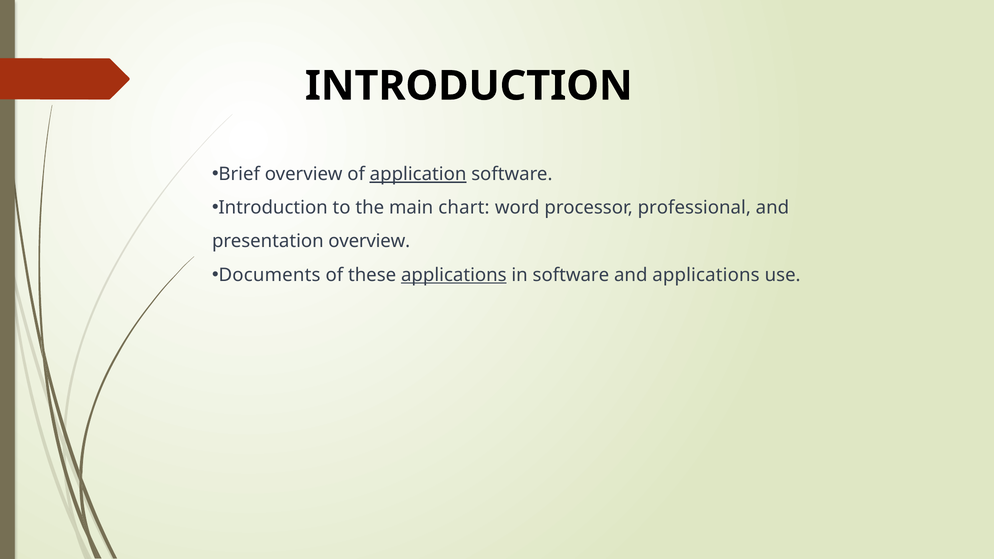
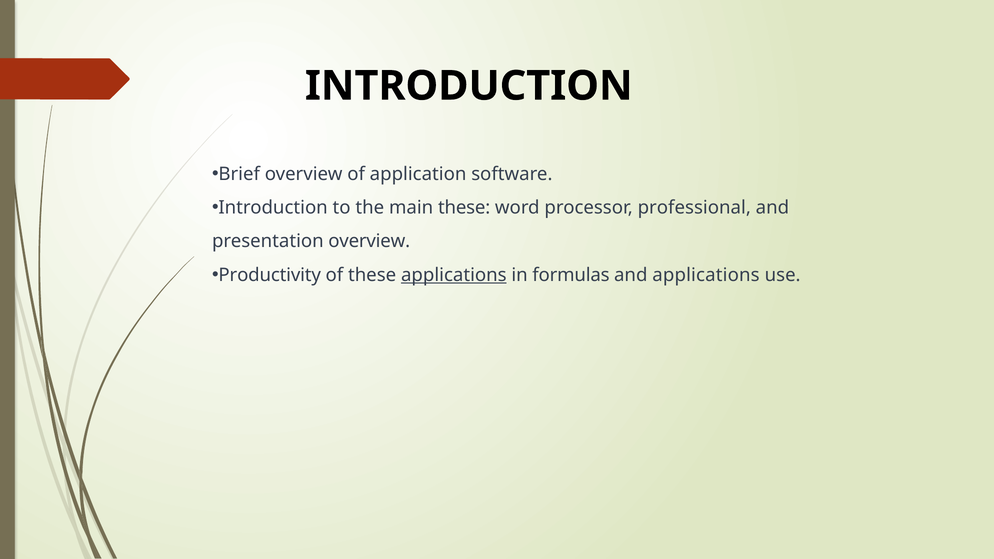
application underline: present -> none (418, 174)
main chart: chart -> these (464, 208)
Documents: Documents -> Productivity (270, 275)
in software: software -> formulas (571, 275)
